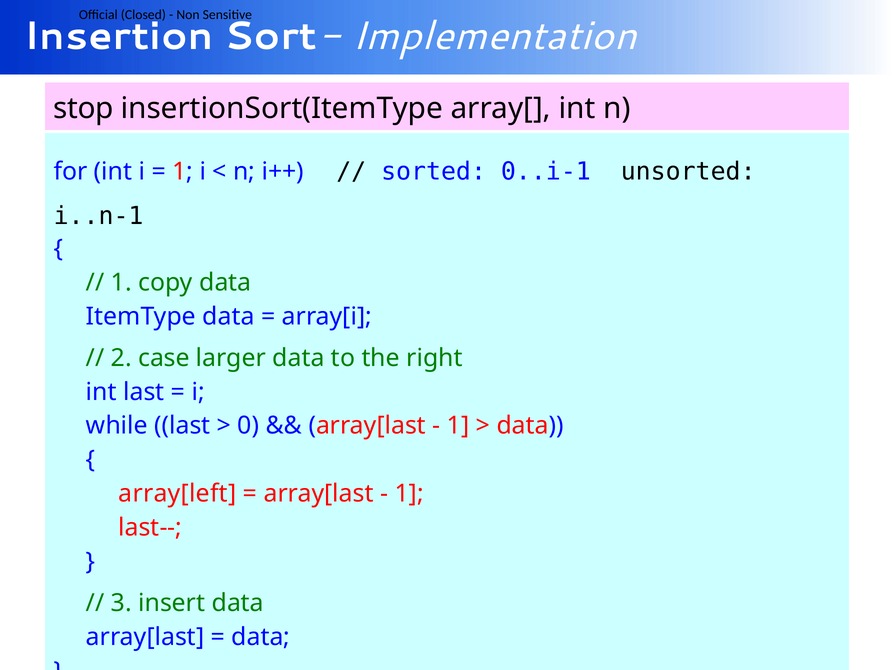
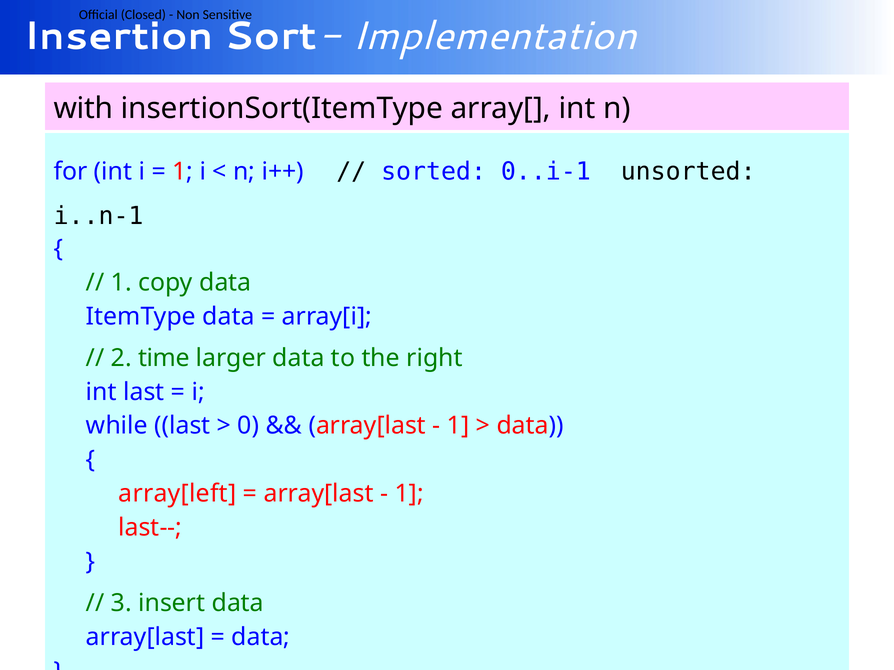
stop: stop -> with (83, 108)
case: case -> time (164, 358)
